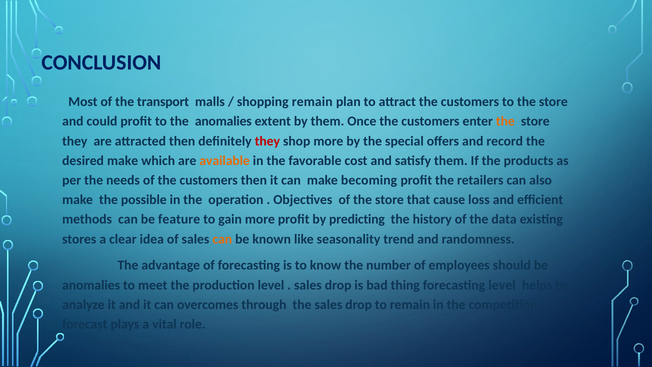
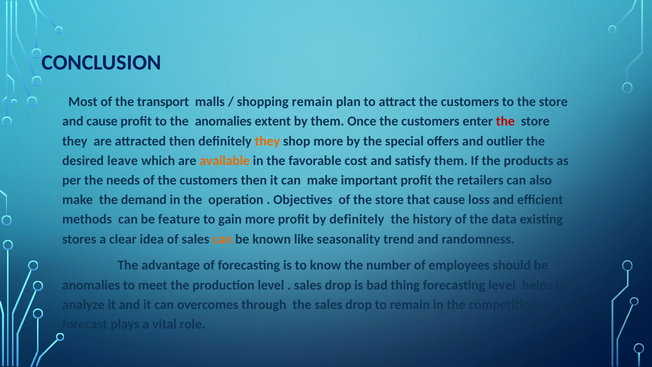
and could: could -> cause (102, 121)
the colour: orange -> red (505, 121)
they colour: red -> orange (267, 141)
record: record -> outlier (505, 141)
desired make: make -> leave (123, 161)
becoming: becoming -> important (369, 180)
possible: possible -> demand (144, 200)
by predicting: predicting -> definitely (357, 219)
